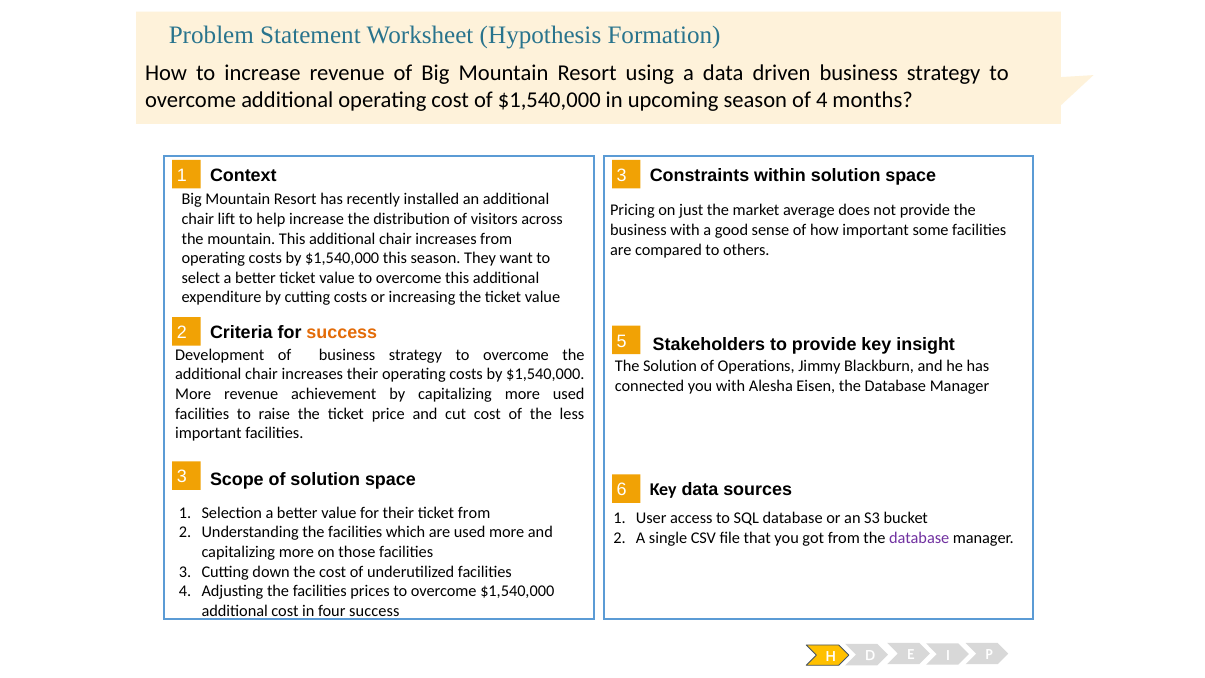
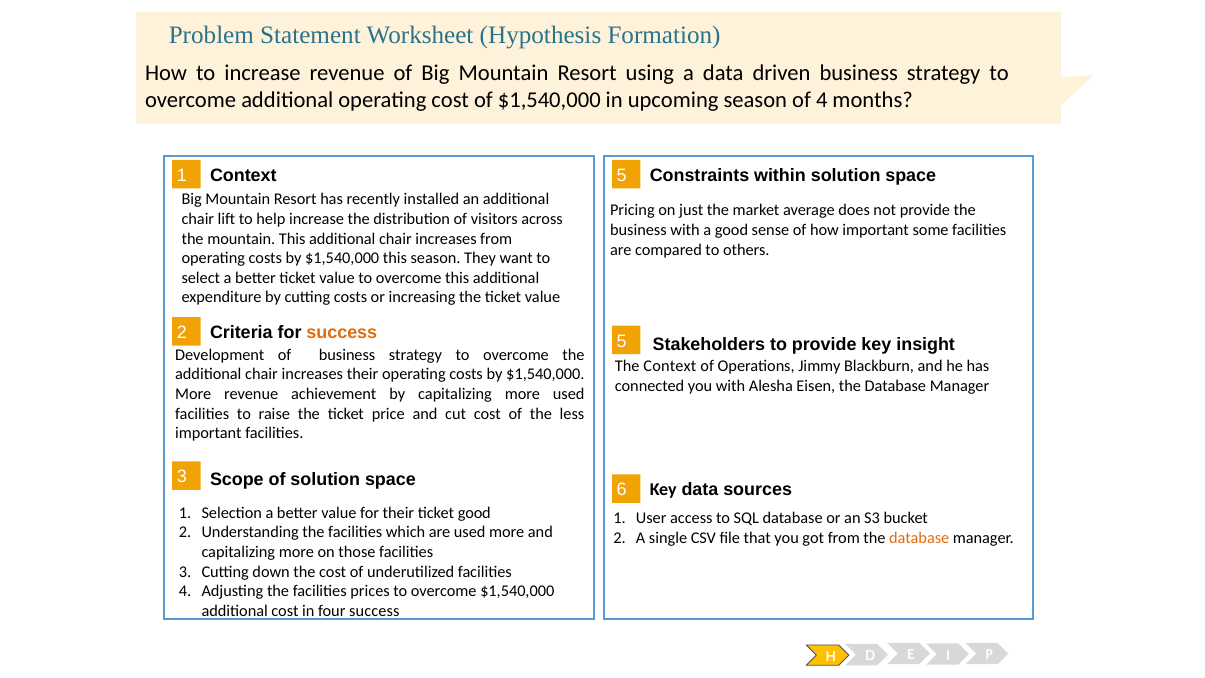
1 3: 3 -> 5 (622, 175)
The Solution: Solution -> Context (670, 366)
ticket from: from -> good (474, 513)
database colour: purple -> orange (919, 538)
